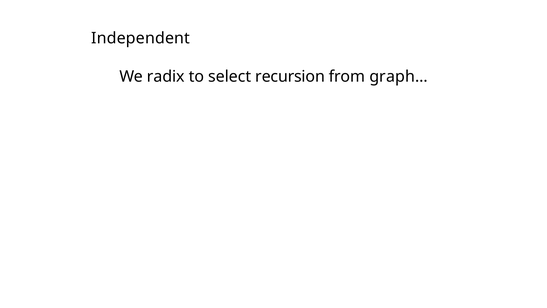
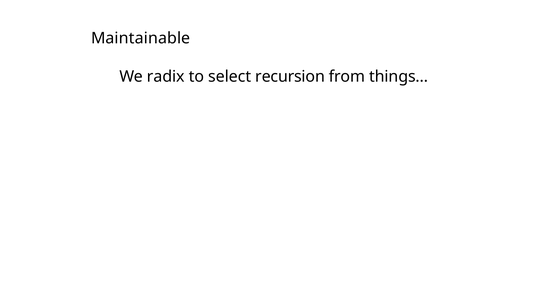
Independent: Independent -> Maintainable (141, 38)
graph…: graph… -> things… (399, 76)
